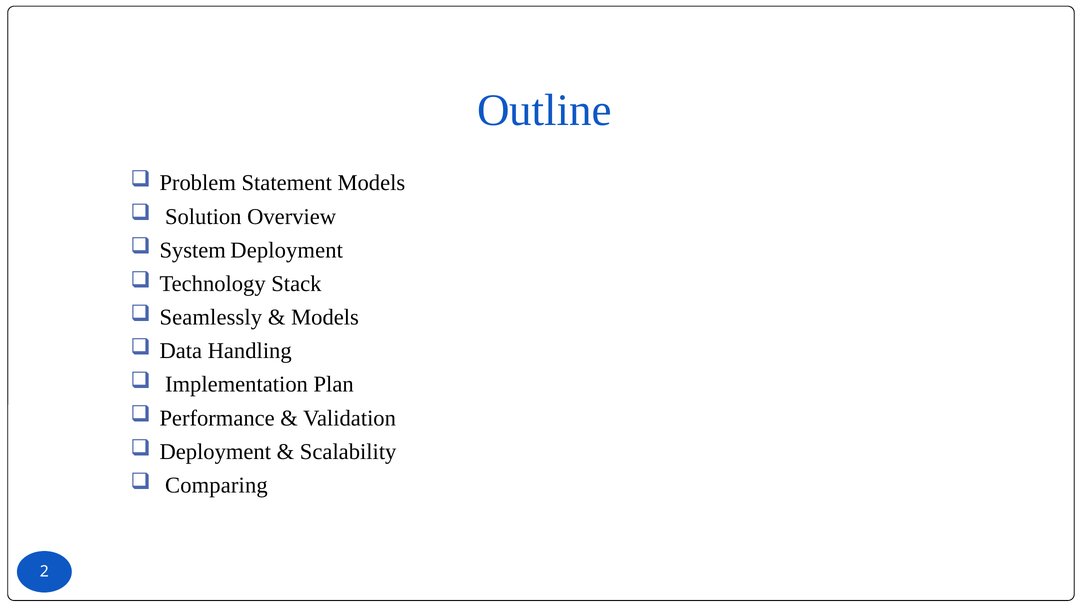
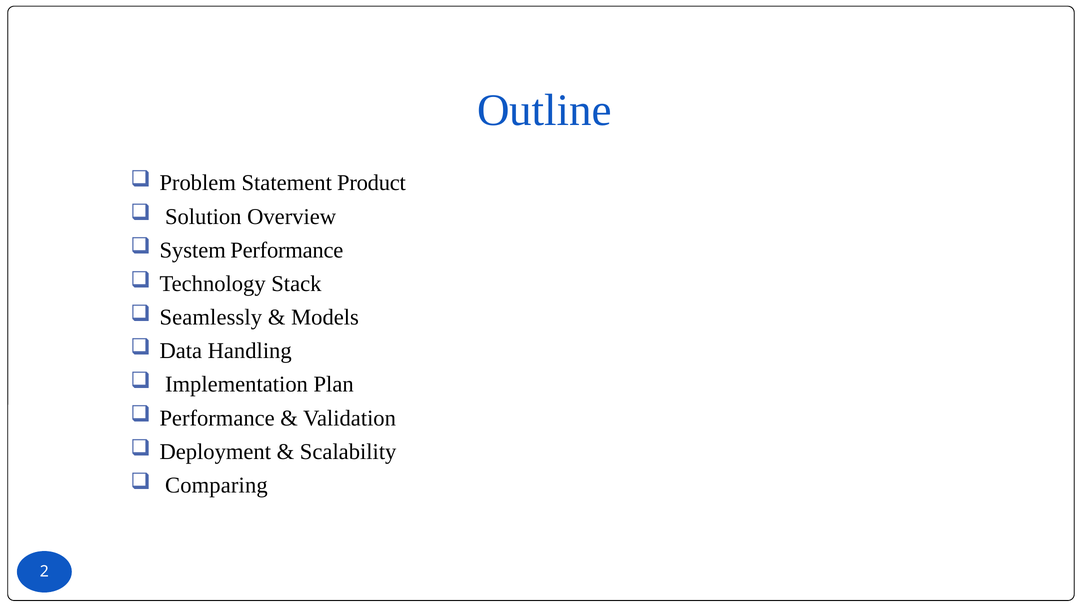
Statement Models: Models -> Product (371, 183)
System Deployment: Deployment -> Performance (287, 250)
